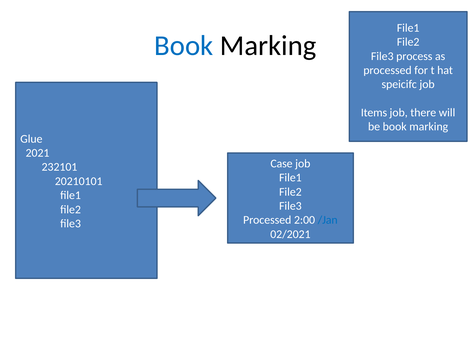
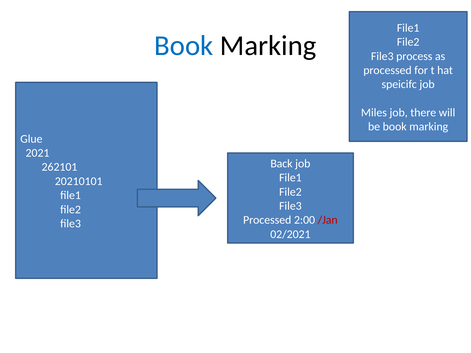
Items: Items -> Miles (374, 113)
Case: Case -> Back (281, 164)
232101: 232101 -> 262101 (59, 167)
/Jan colour: blue -> red (328, 220)
